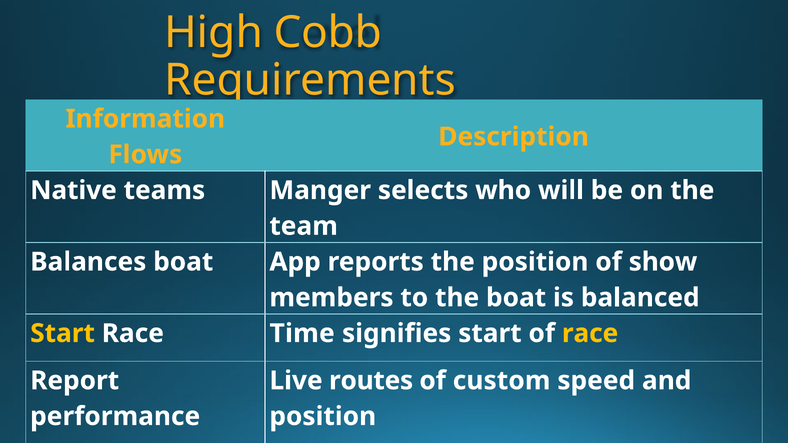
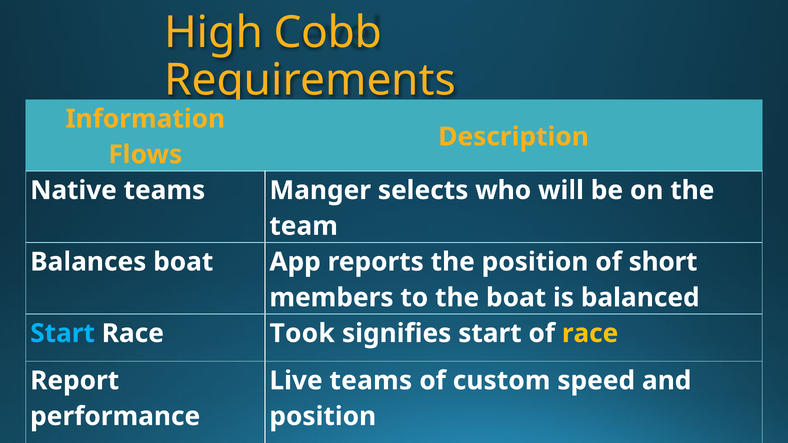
of show: show -> short (663, 262)
Start colour: yellow -> light blue (63, 334)
Race Time: Time -> Took (302, 334)
Live routes: routes -> teams (371, 381)
